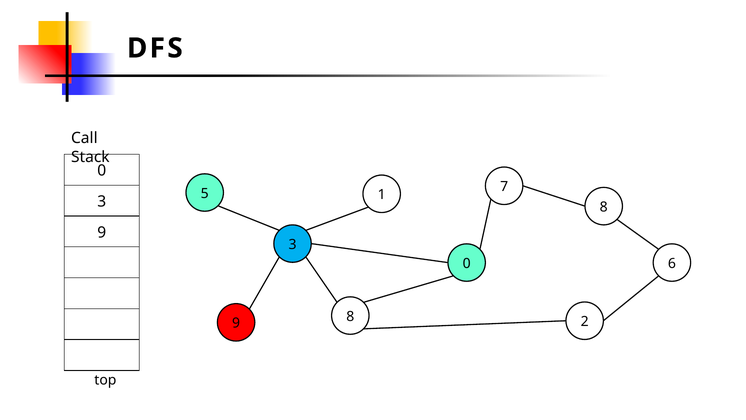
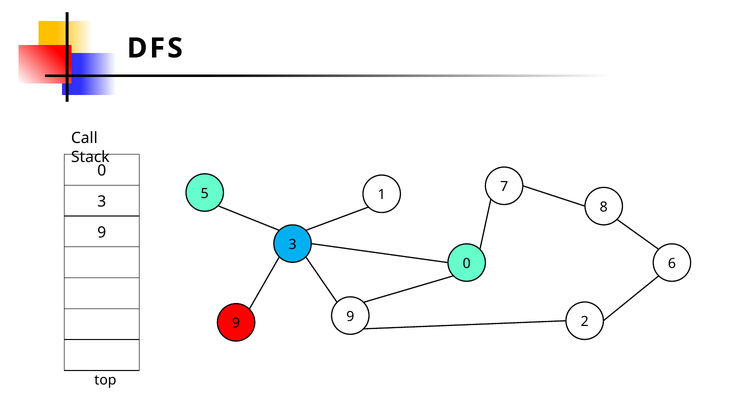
9 8: 8 -> 9 (350, 316)
